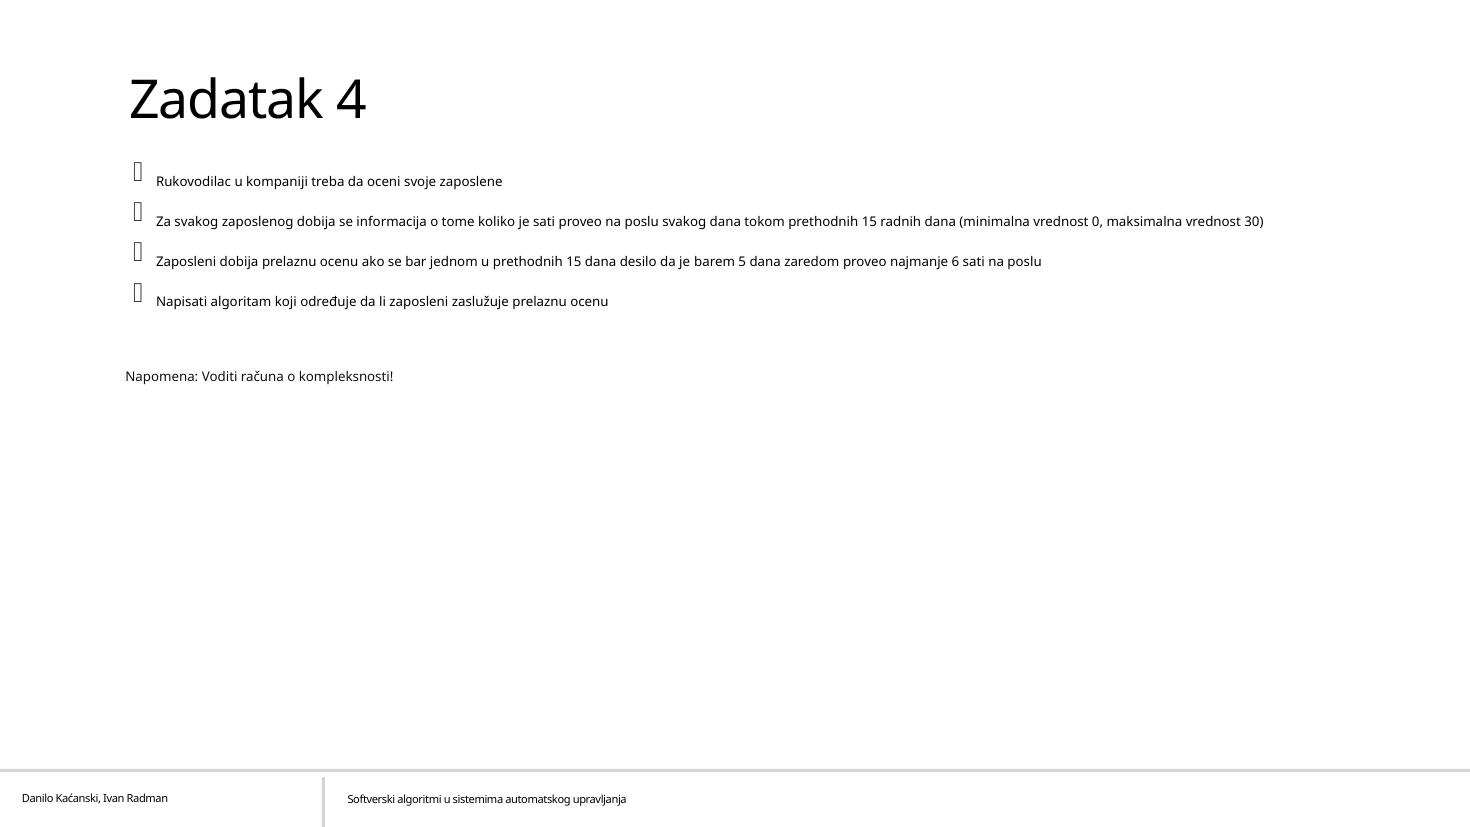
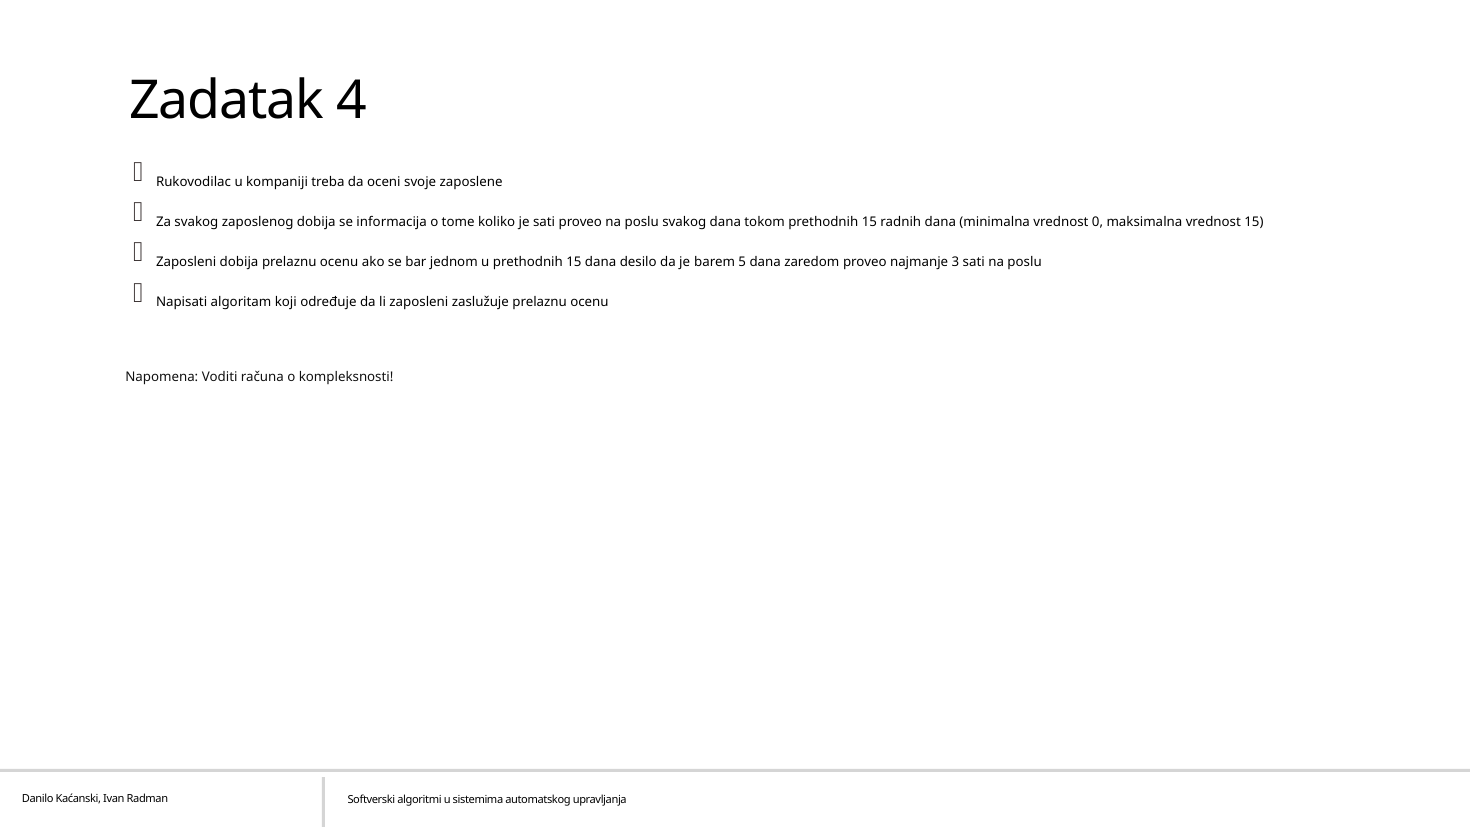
vrednost 30: 30 -> 15 (1254, 222)
6: 6 -> 3 (955, 262)
